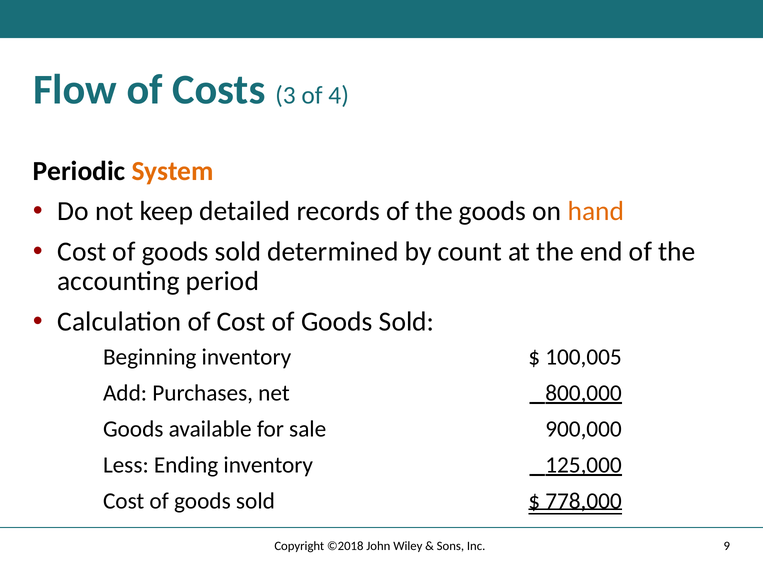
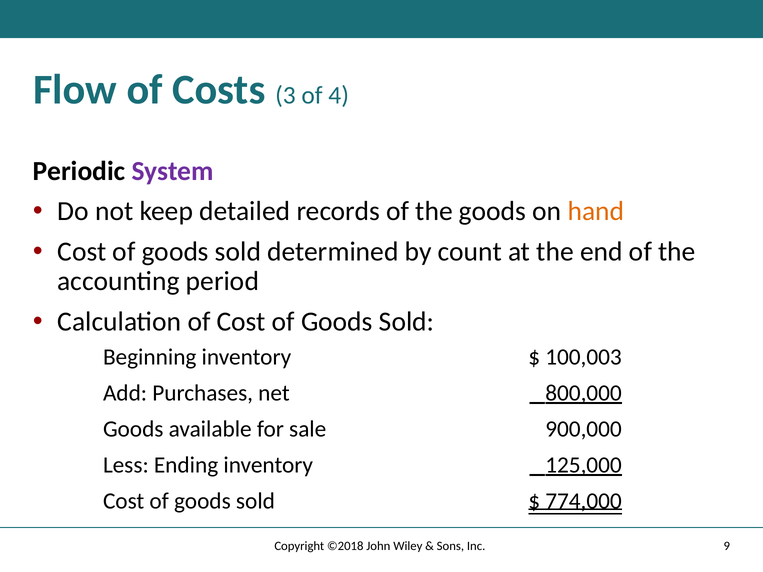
System colour: orange -> purple (173, 171)
100,005: 100,005 -> 100,003 (584, 357)
778,000: 778,000 -> 774,000 (584, 501)
